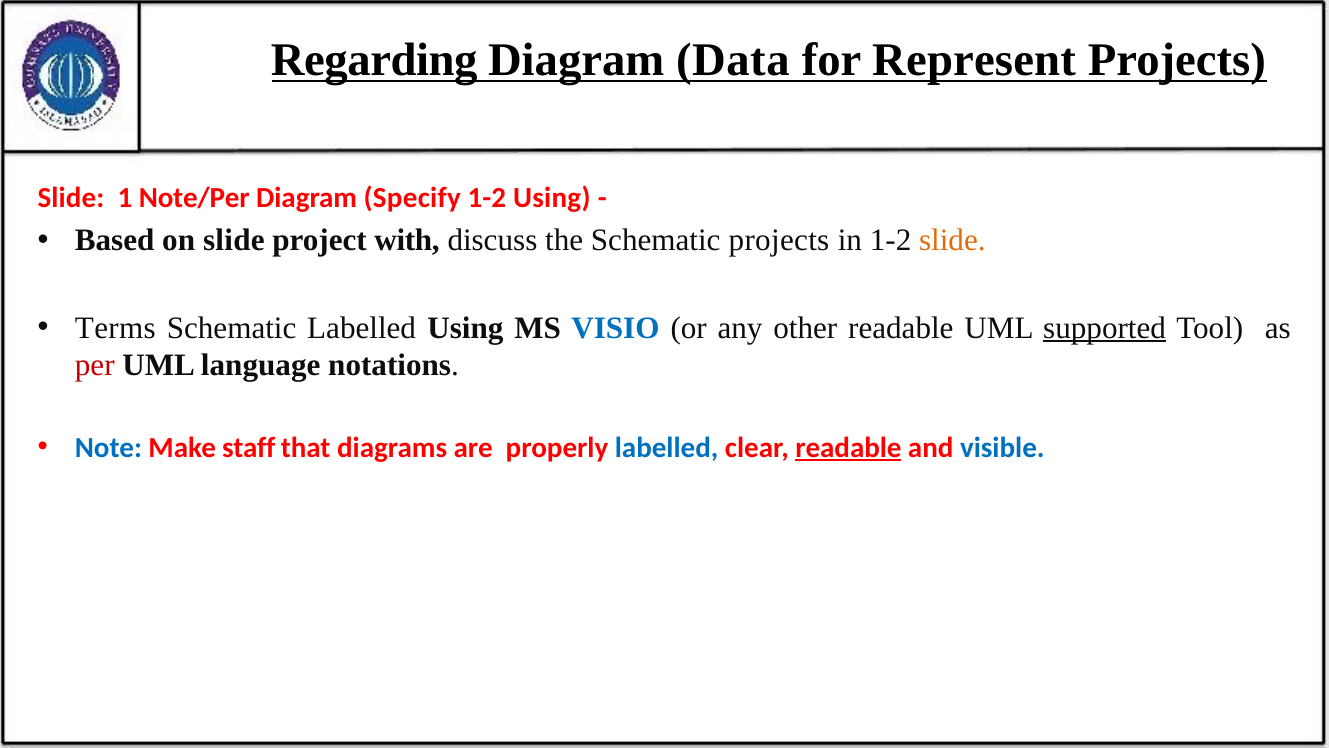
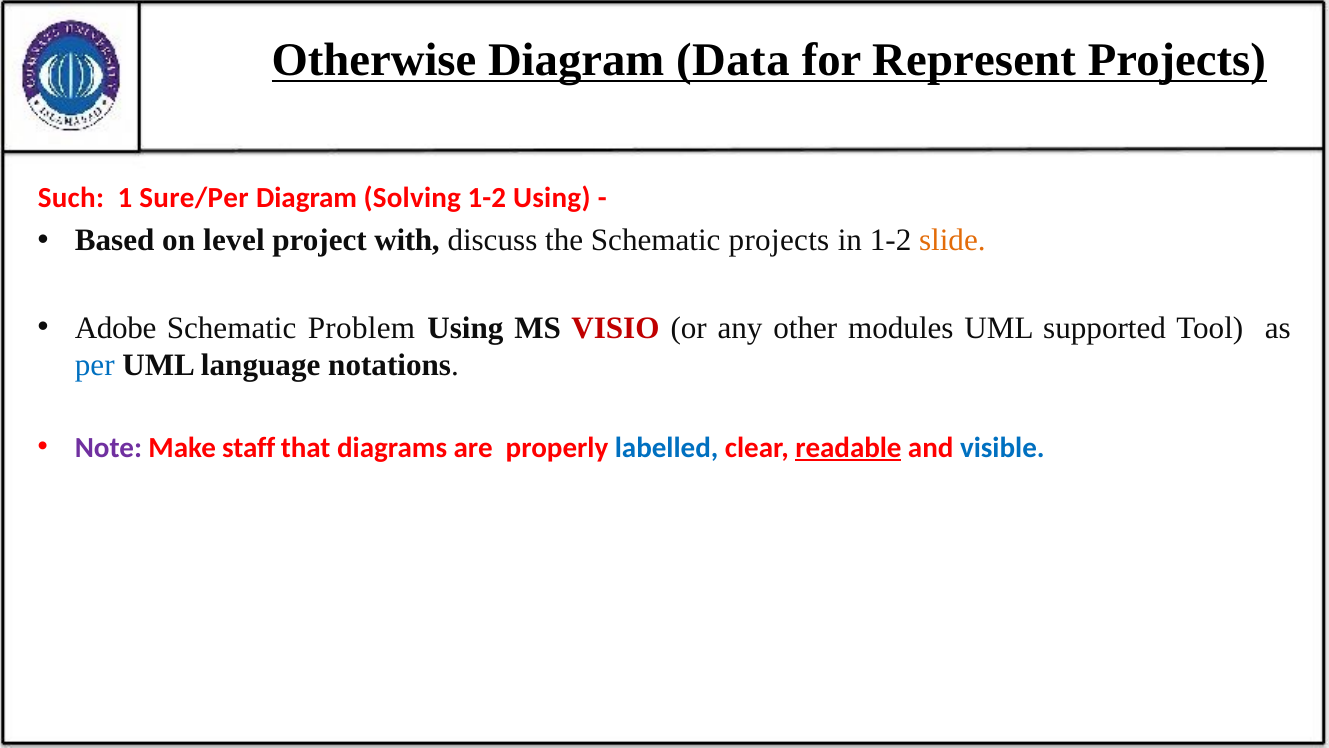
Regarding: Regarding -> Otherwise (374, 61)
Slide: Slide -> Such (71, 198)
Note/Per: Note/Per -> Sure/Per (194, 198)
Specify: Specify -> Solving (412, 198)
on slide: slide -> level (234, 240)
Terms: Terms -> Adobe (116, 328)
Schematic Labelled: Labelled -> Problem (361, 328)
VISIO colour: blue -> red (615, 328)
other readable: readable -> modules (901, 328)
supported underline: present -> none (1105, 328)
per colour: red -> blue (95, 365)
Note colour: blue -> purple (108, 447)
